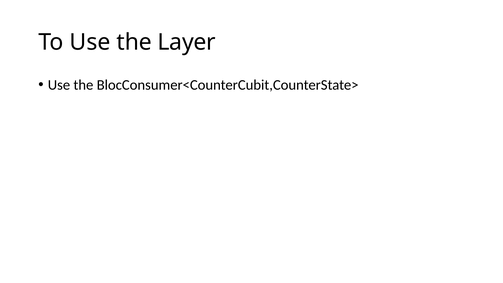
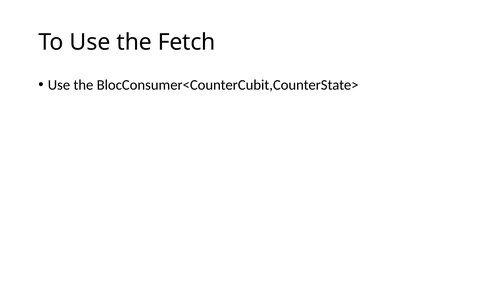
Layer: Layer -> Fetch (187, 42)
